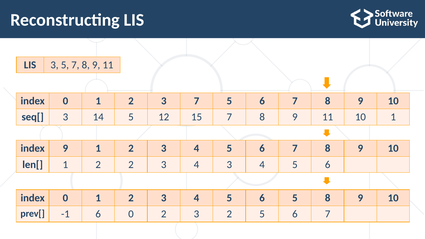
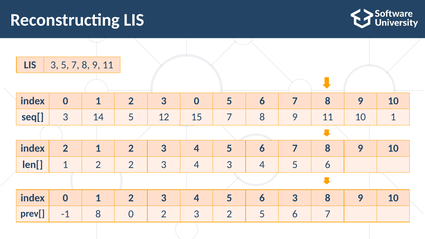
3 7: 7 -> 0 (197, 101)
index 9: 9 -> 2 (65, 148)
6 5: 5 -> 3 (295, 198)
-1 6: 6 -> 8 (98, 214)
